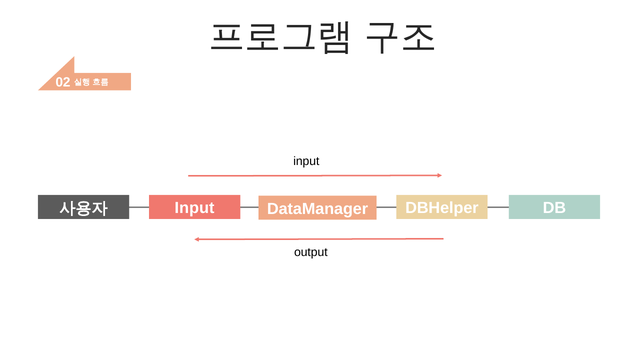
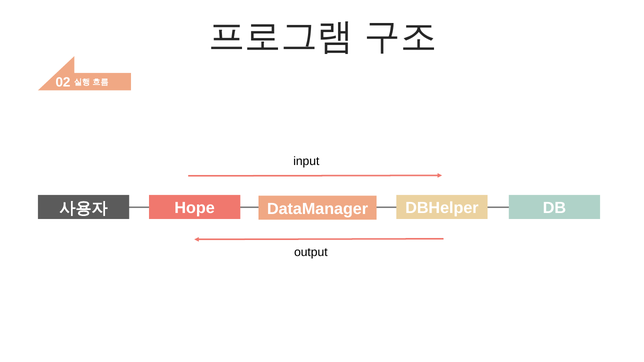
Input: Input -> Hope (195, 208)
